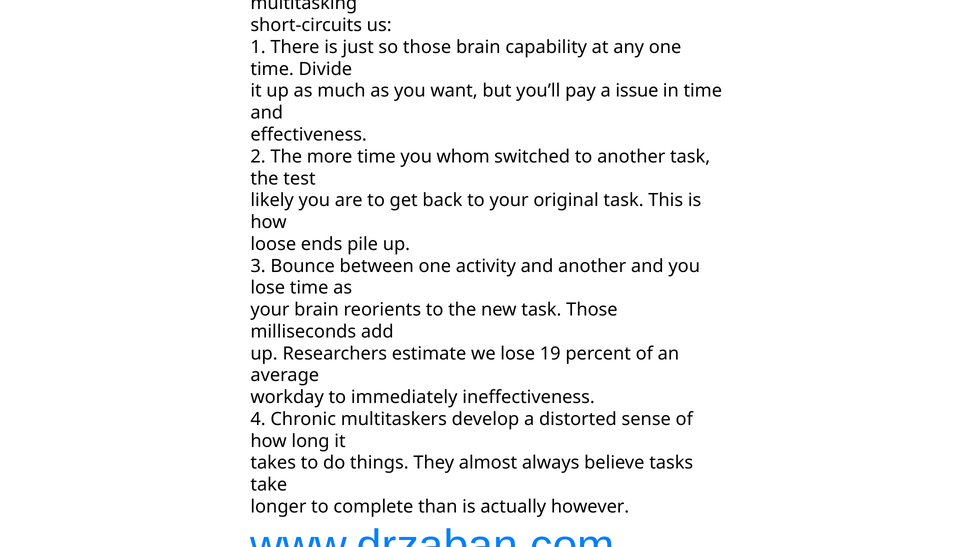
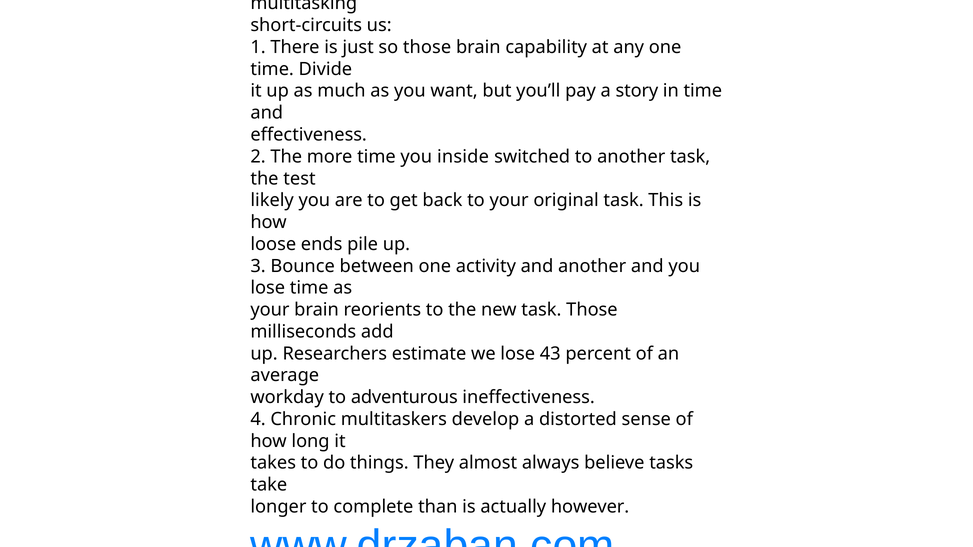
issue: issue -> story (637, 91)
whom: whom -> inside (463, 157)
19: 19 -> 43 (550, 354)
immediately: immediately -> adventurous (404, 398)
